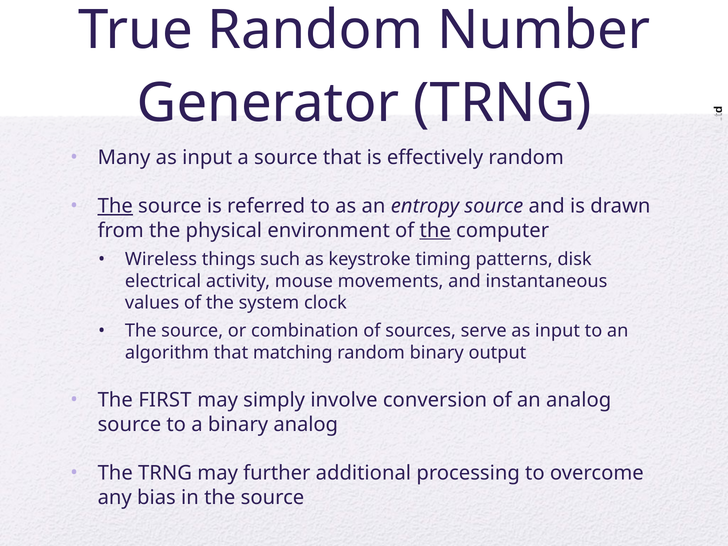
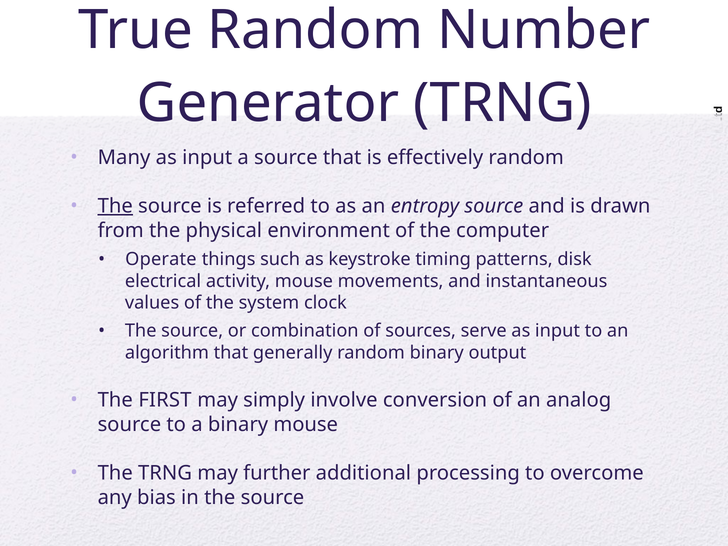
the underline: present -> none (435, 230)
Wireless: Wireless -> Operate (161, 259)
matching: matching -> generally (293, 353)
binary analog: analog -> mouse (306, 425)
